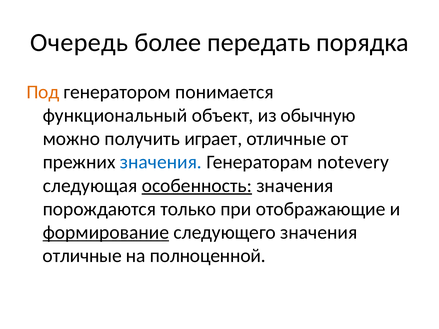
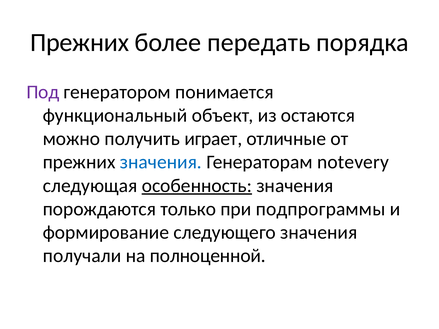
Очередь: Очередь -> Прежних (80, 42)
Под colour: orange -> purple (43, 92)
обычную: обычную -> остаются (318, 116)
отображающие: отображающие -> подпрограммы (321, 209)
формирование underline: present -> none (106, 233)
отличные: отличные -> получали (82, 256)
